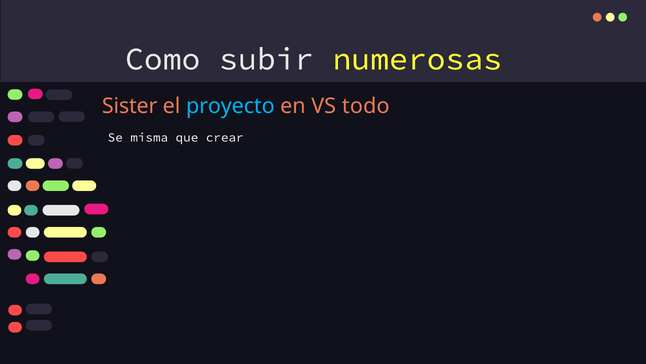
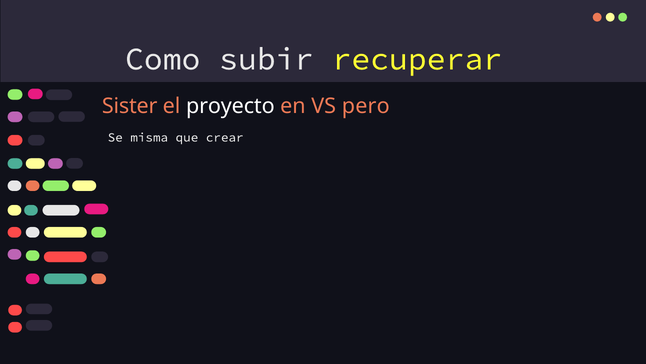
numerosas: numerosas -> recuperar (417, 59)
proyecto colour: light blue -> white (230, 106)
todo: todo -> pero (366, 106)
